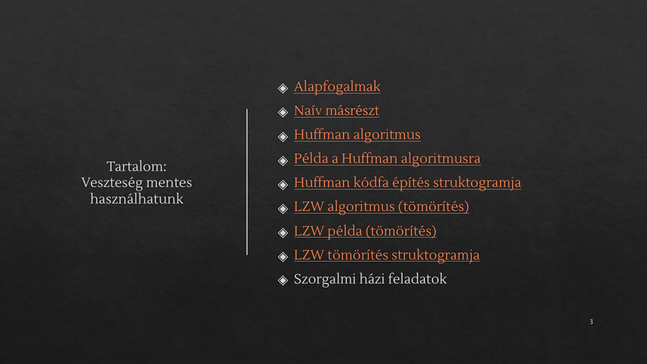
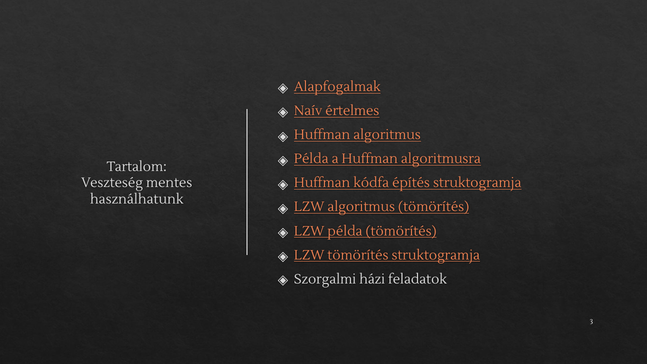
másrészt: másrészt -> értelmes (352, 111)
